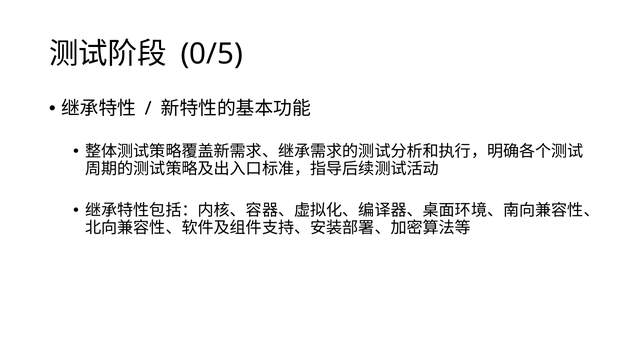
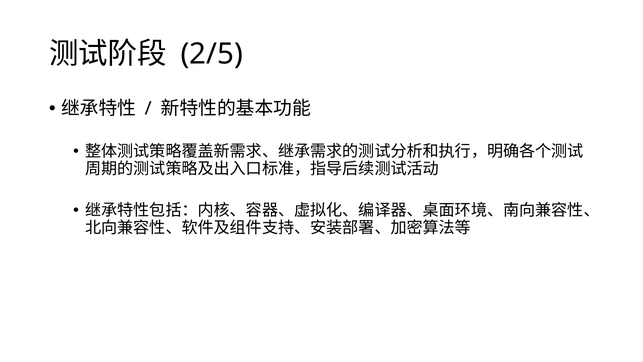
0/5: 0/5 -> 2/5 (212, 54)
